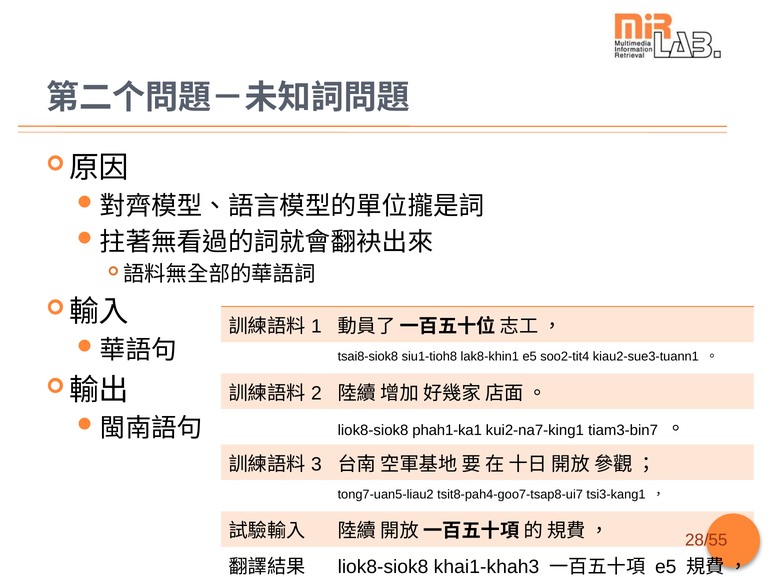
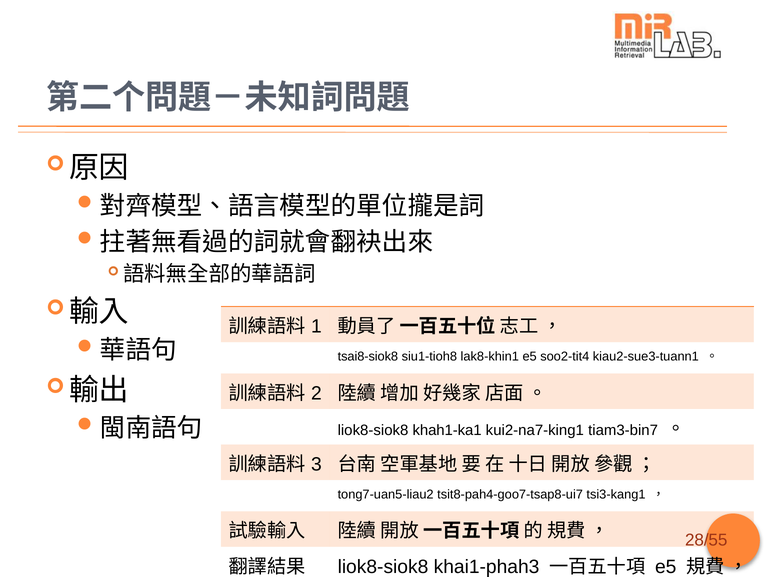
phah1-ka1: phah1-ka1 -> khah1-ka1 (447, 430)
khai1-khah3: khai1-khah3 -> khai1-phah3 (487, 566)
